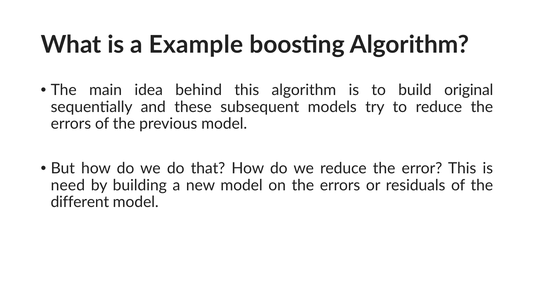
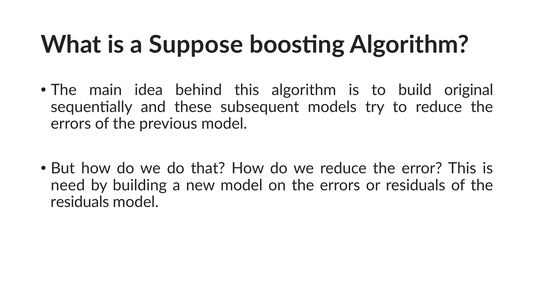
Example: Example -> Suppose (196, 45)
different: different -> residuals (80, 202)
